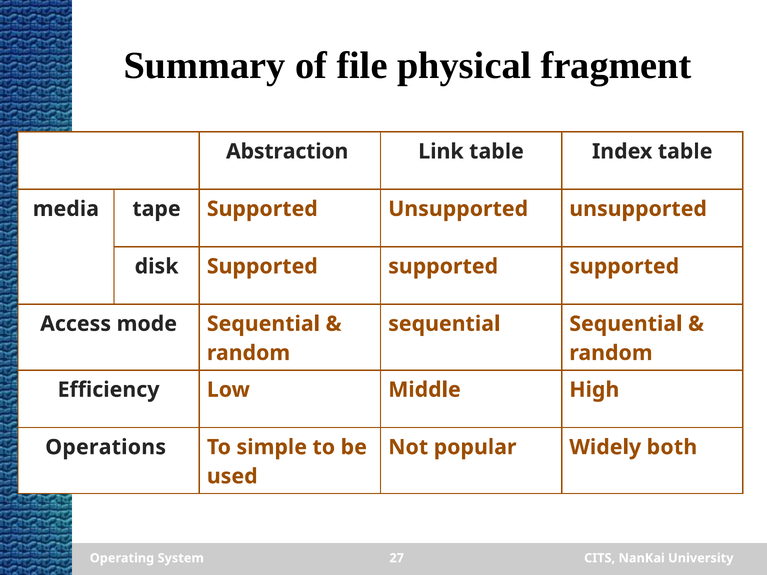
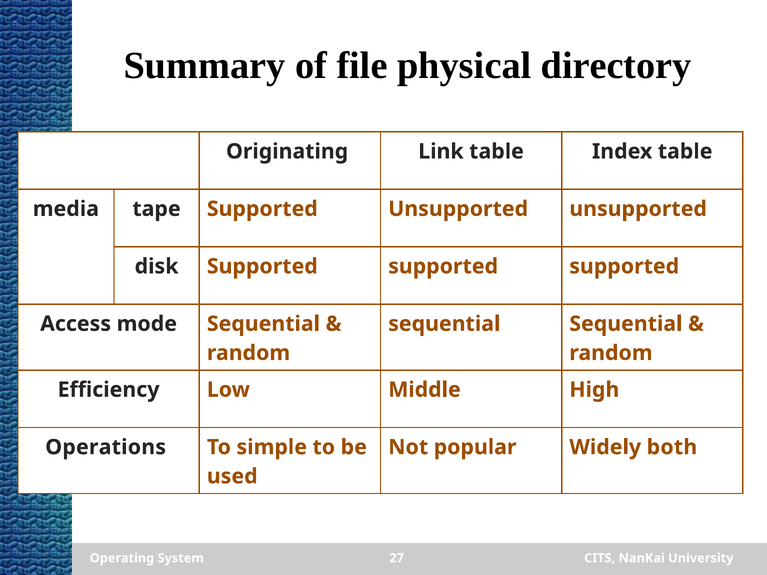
fragment: fragment -> directory (616, 66)
Abstraction: Abstraction -> Originating (287, 151)
